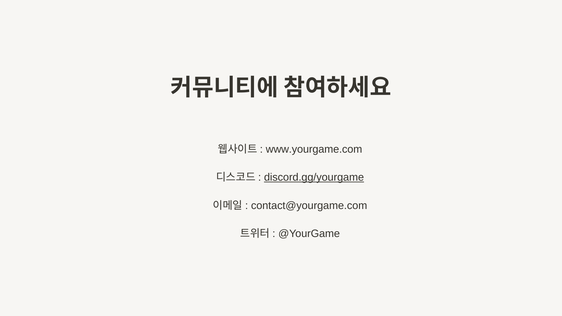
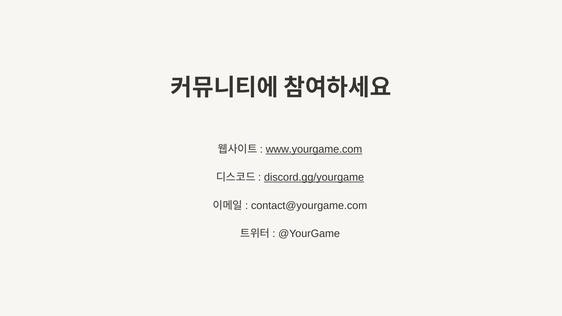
www.yourgame.com underline: none -> present (314, 149)
